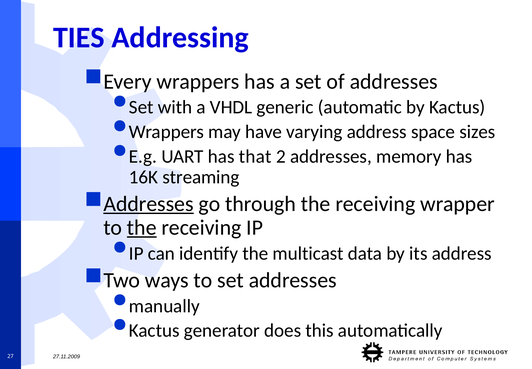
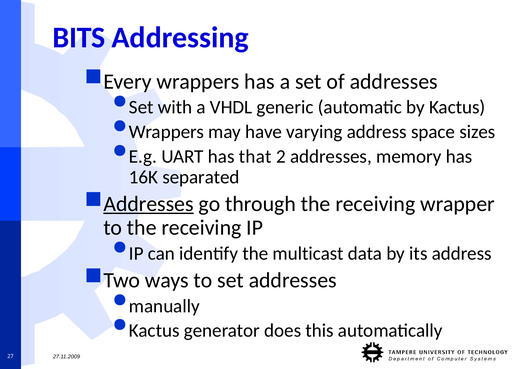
TIES: TIES -> BITS (79, 38)
streaming: streaming -> separated (201, 177)
the underline: present -> none (142, 227)
